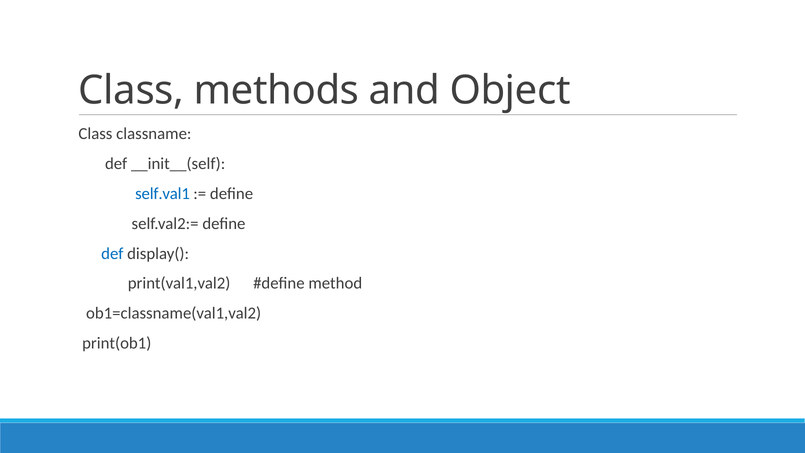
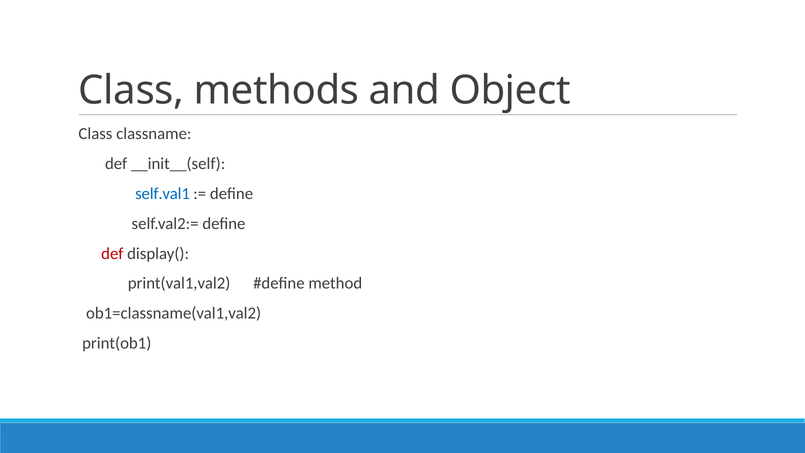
def colour: blue -> red (112, 253)
